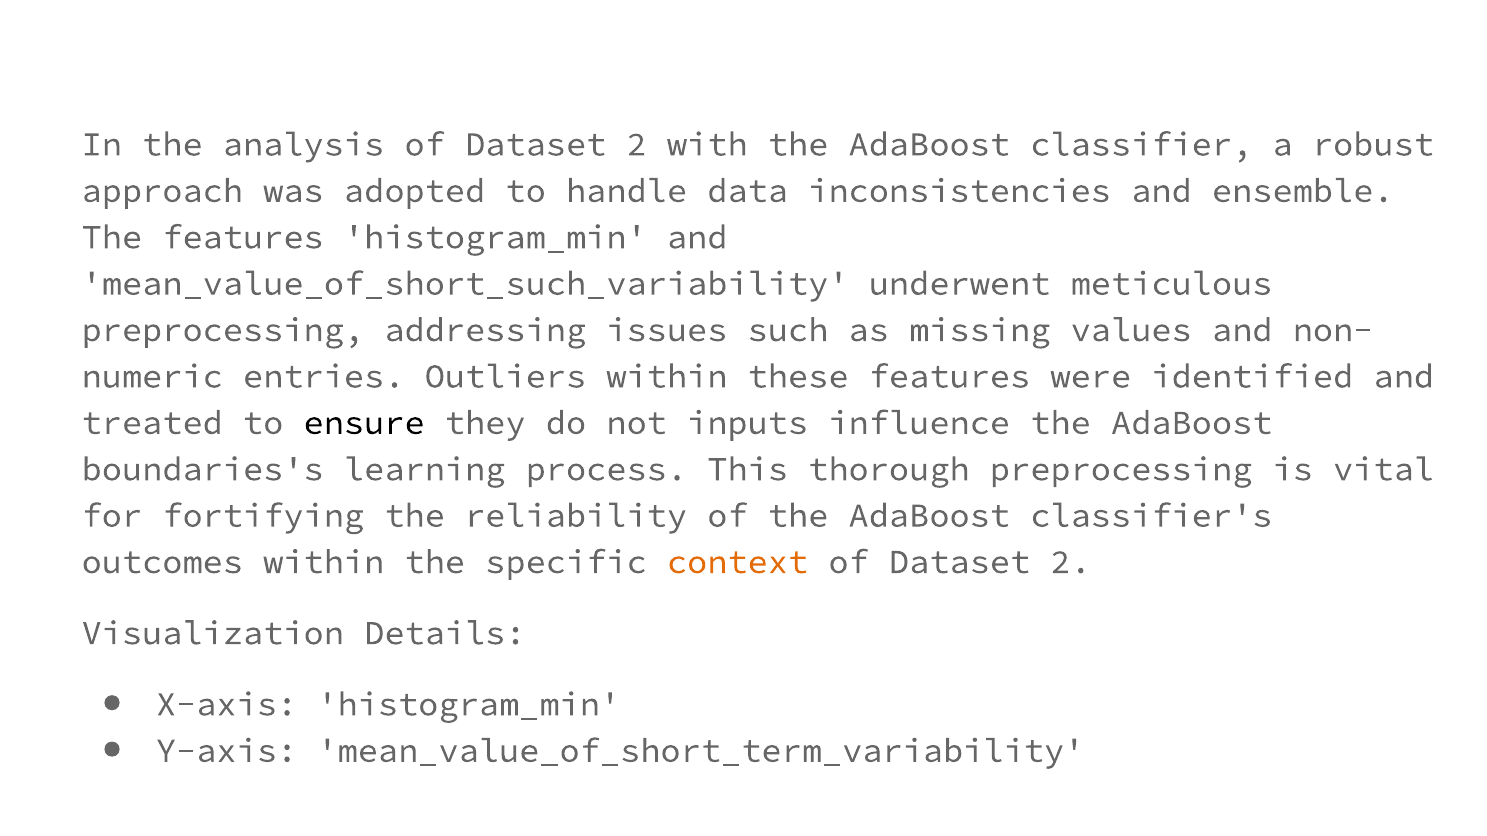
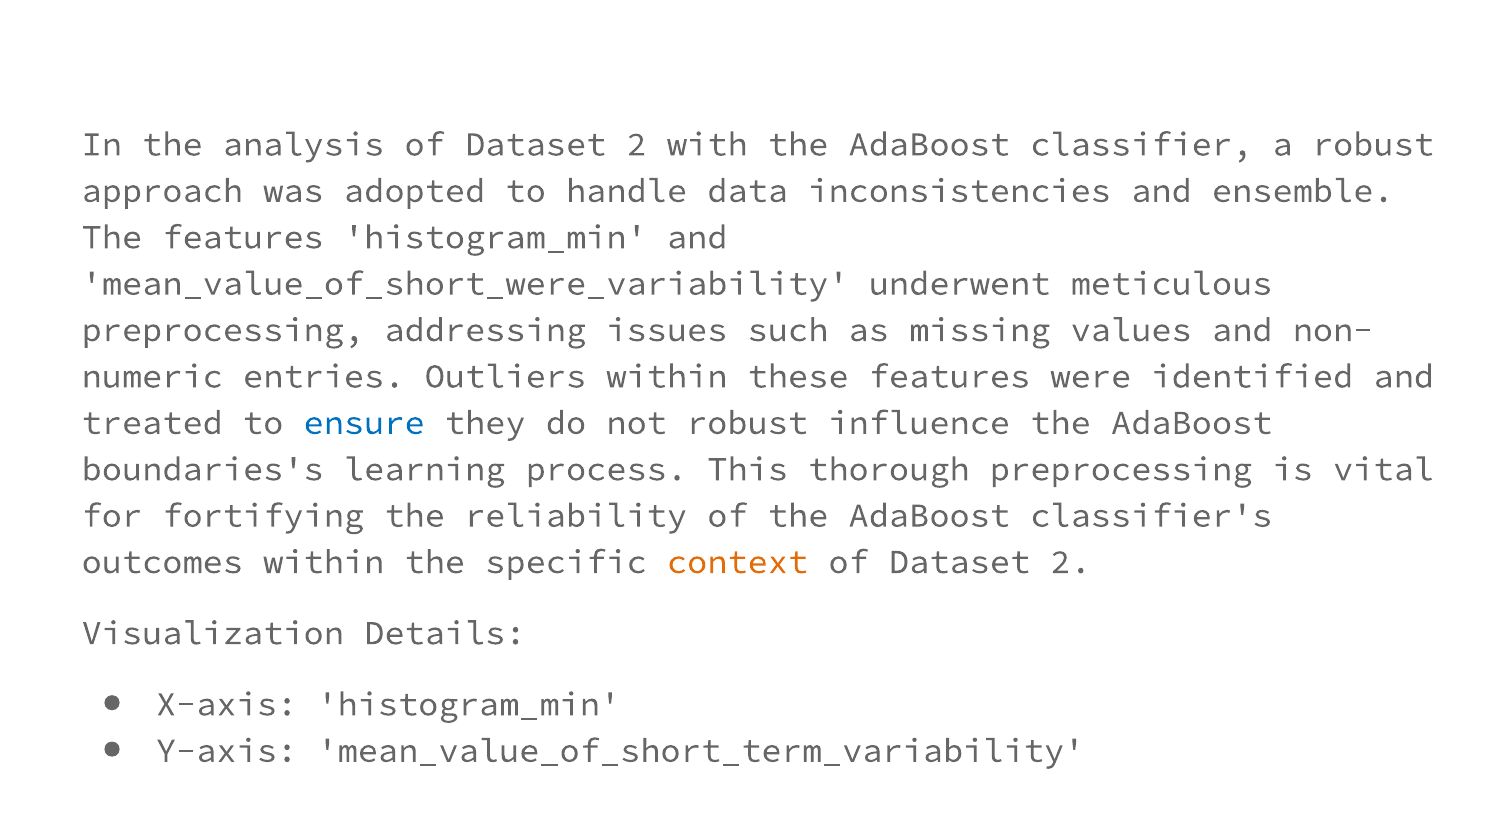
mean_value_of_short_such_variability: mean_value_of_short_such_variability -> mean_value_of_short_were_variability (465, 284)
ensure colour: black -> blue (364, 423)
not inputs: inputs -> robust (748, 423)
